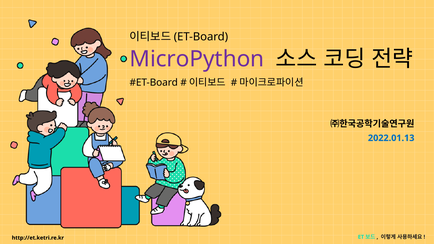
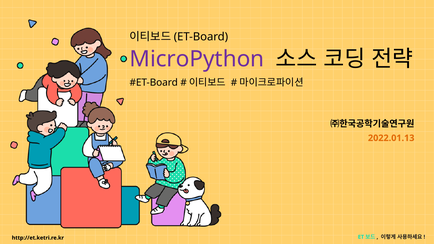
2022.01.13 colour: blue -> orange (391, 138)
